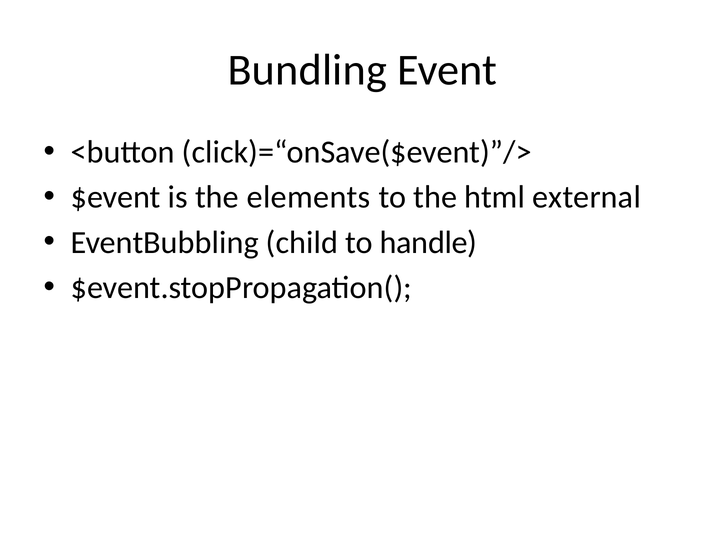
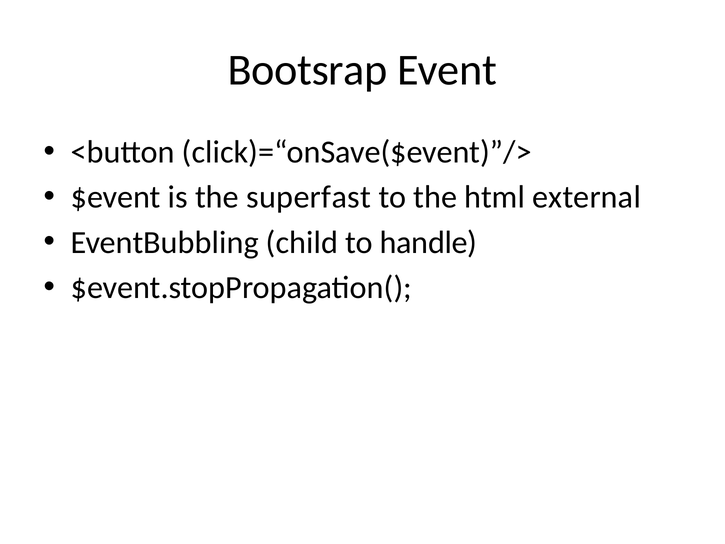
Bundling: Bundling -> Bootsrap (308, 70)
elements: elements -> superfast (309, 197)
